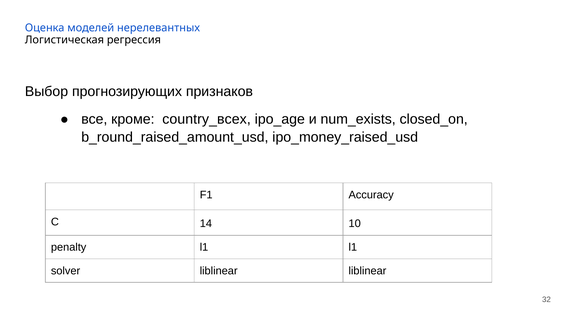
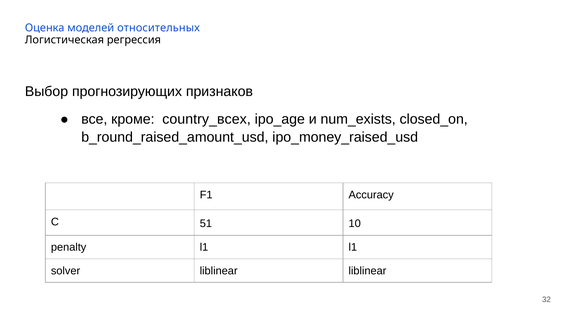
нерелевантных: нерелевантных -> относительных (158, 28)
14: 14 -> 51 (206, 224)
